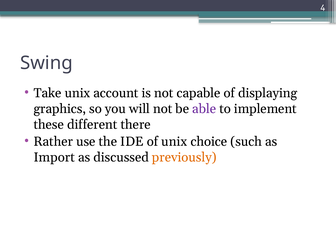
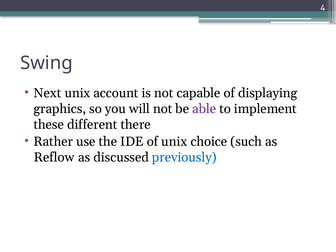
Take: Take -> Next (47, 93)
Import: Import -> Reflow (54, 157)
previously colour: orange -> blue (184, 157)
